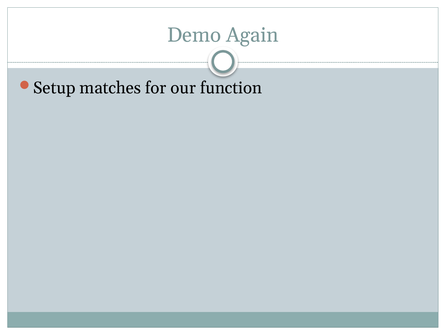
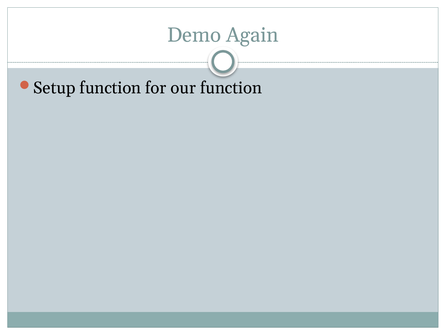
Setup matches: matches -> function (110, 88)
